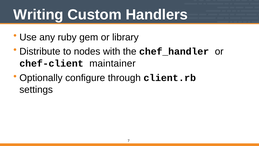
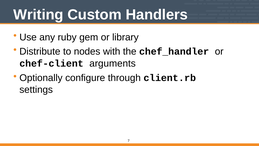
maintainer: maintainer -> arguments (113, 63)
